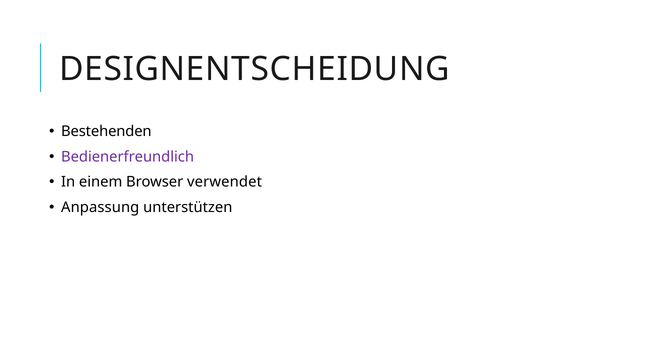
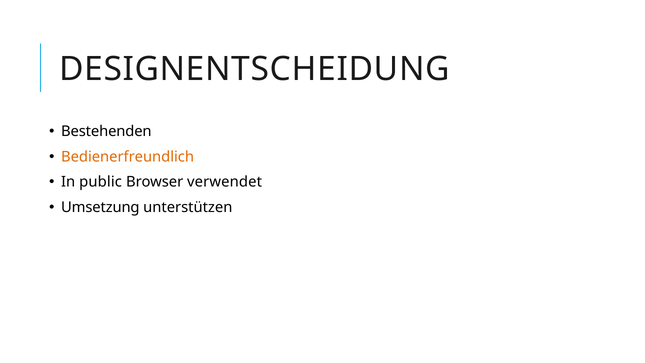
Bedienerfreundlich colour: purple -> orange (128, 157)
einem: einem -> public (101, 182)
Anpassung: Anpassung -> Umsetzung (100, 207)
